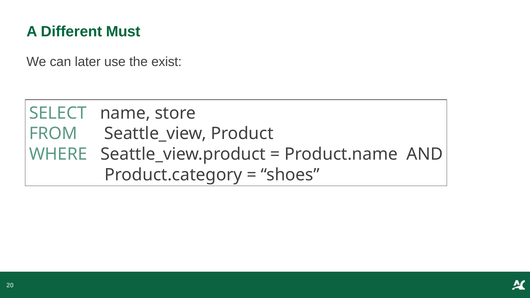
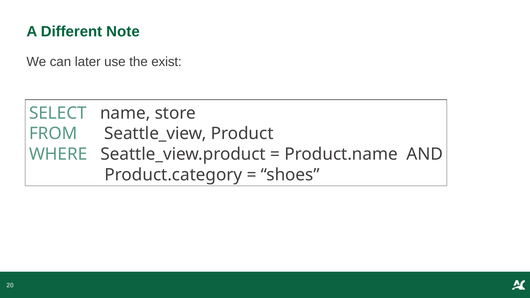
Must: Must -> Note (123, 32)
